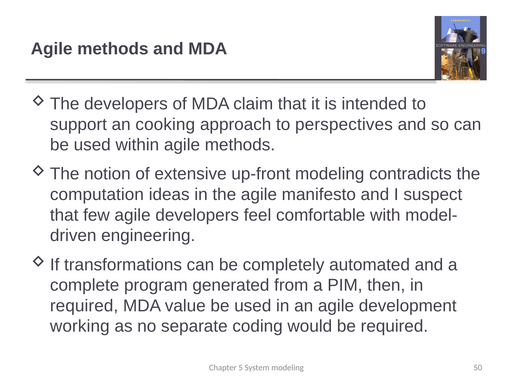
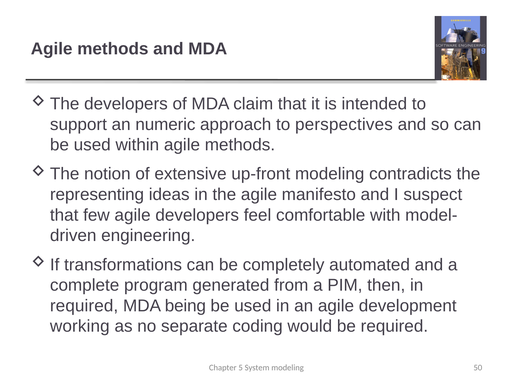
cooking: cooking -> numeric (165, 124)
computation: computation -> representing (97, 194)
value: value -> being (185, 306)
